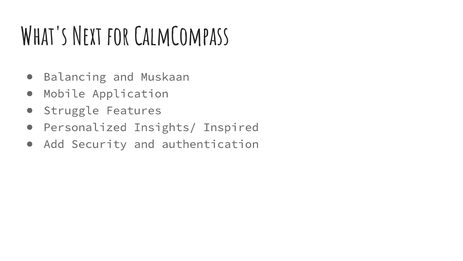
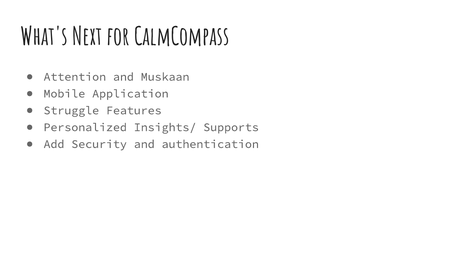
Balancing: Balancing -> Attention (75, 77)
Inspired: Inspired -> Supports (231, 127)
